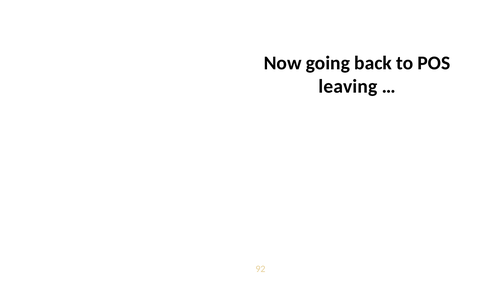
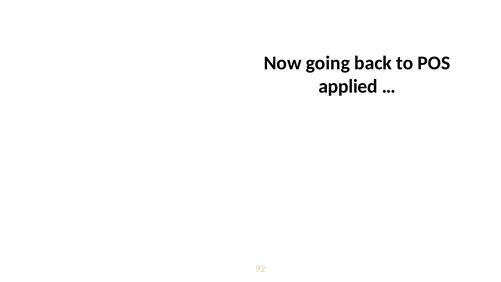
leaving: leaving -> applied (348, 86)
